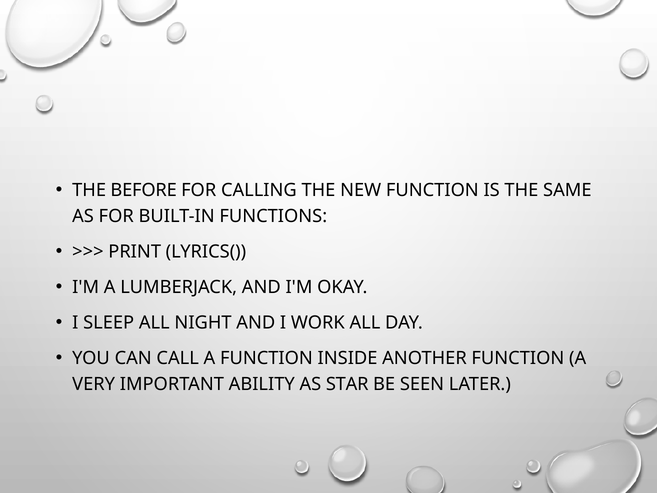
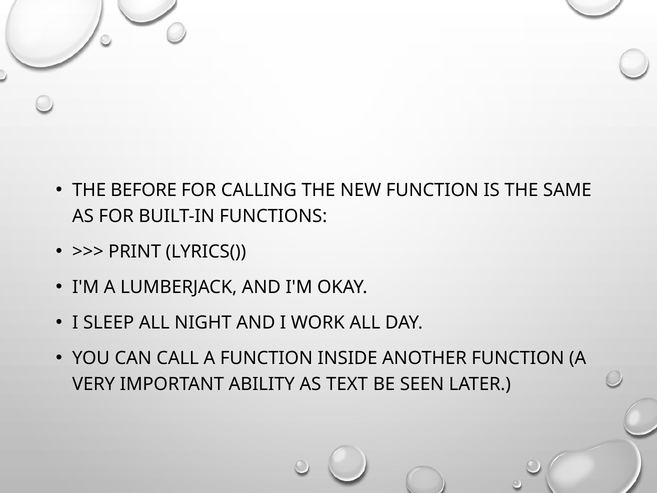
STAR: STAR -> TEXT (347, 384)
